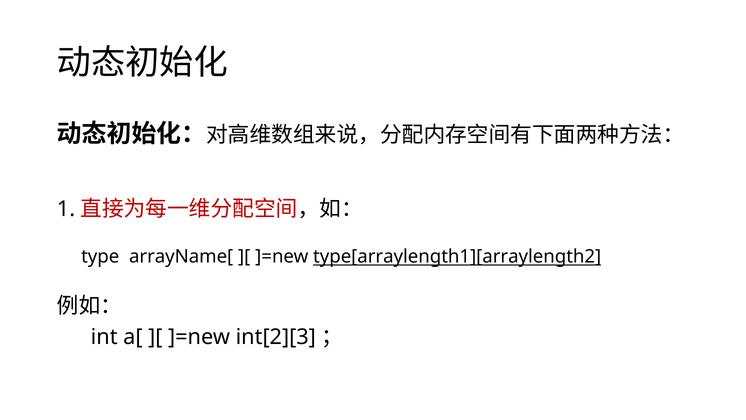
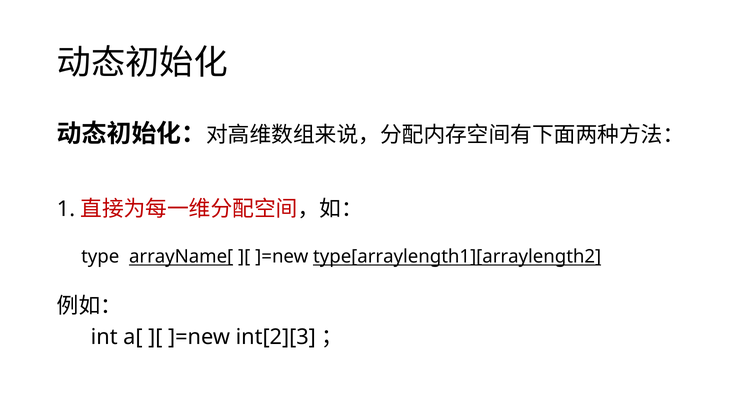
arrayName[ underline: none -> present (181, 257)
